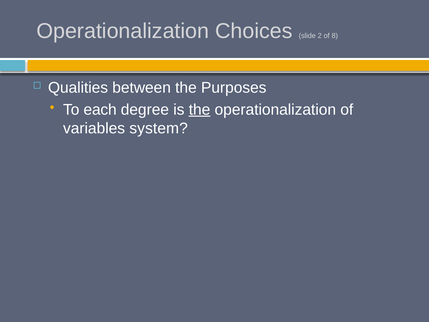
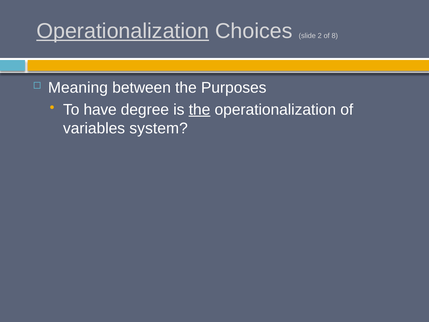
Operationalization underline: none -> present (123, 31)
Qualities: Qualities -> Meaning (78, 88)
each: each -> have (100, 110)
